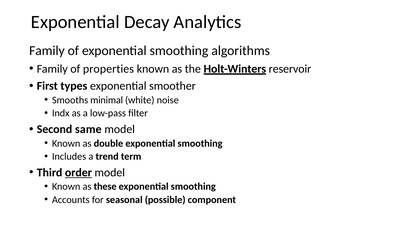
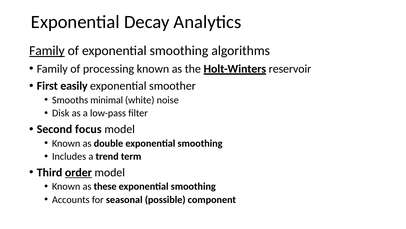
Family underline: none -> present (47, 51)
properties: properties -> processing (109, 69)
types: types -> easily (74, 86)
Indx: Indx -> Disk (61, 113)
same: same -> focus (88, 129)
